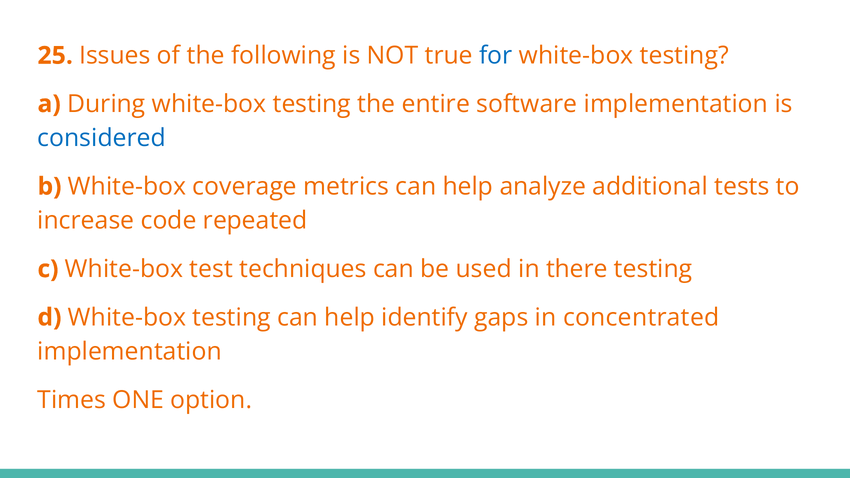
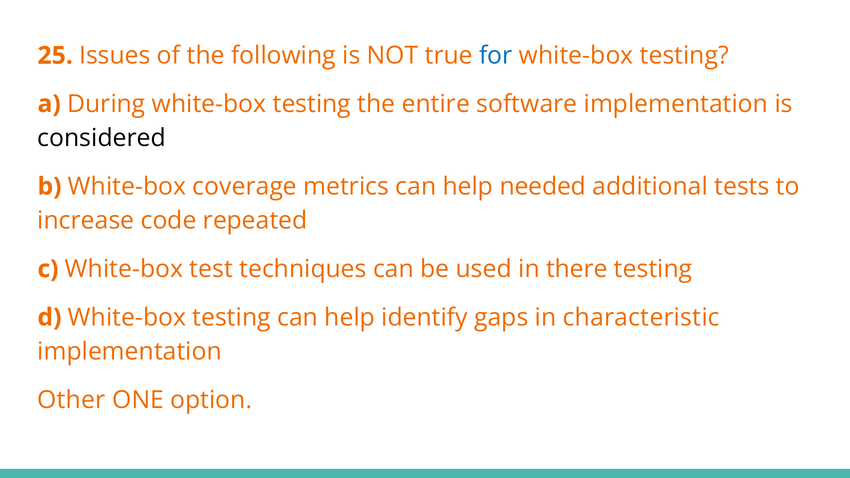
considered colour: blue -> black (102, 138)
analyze: analyze -> needed (543, 187)
concentrated: concentrated -> characteristic (641, 317)
Times: Times -> Other (72, 400)
